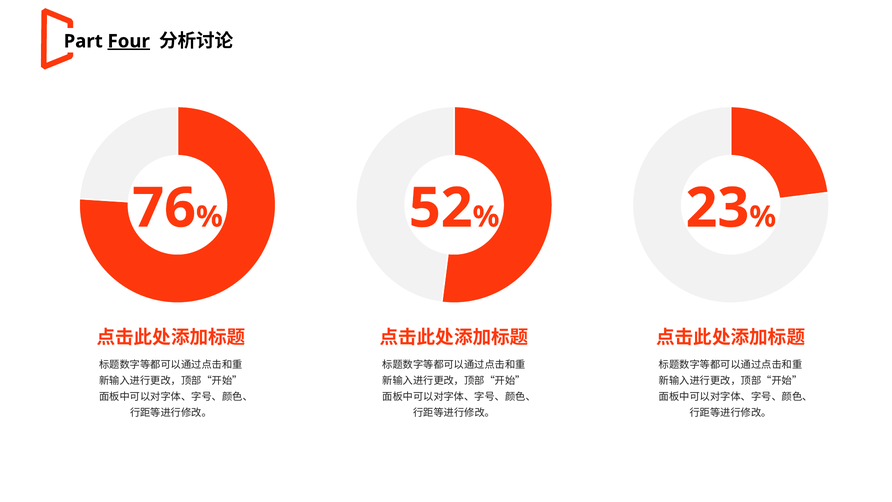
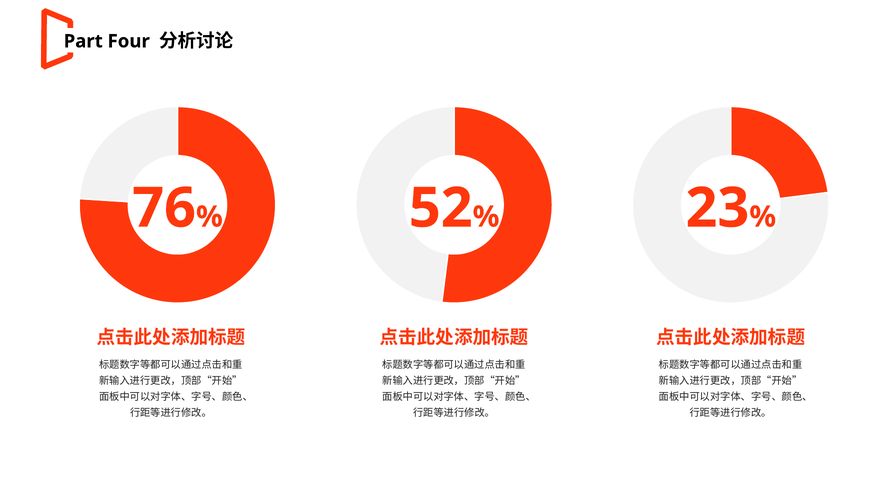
Four underline: present -> none (129, 41)
